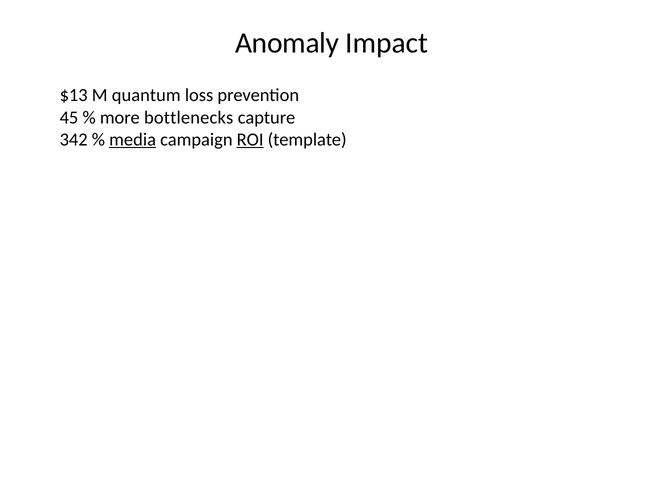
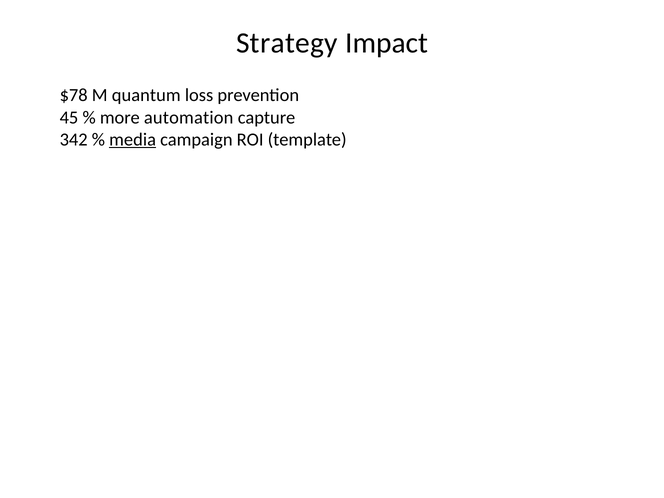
Anomaly: Anomaly -> Strategy (287, 43)
$13: $13 -> $78 (74, 95)
bottlenecks: bottlenecks -> automation (189, 117)
ROI underline: present -> none (250, 140)
